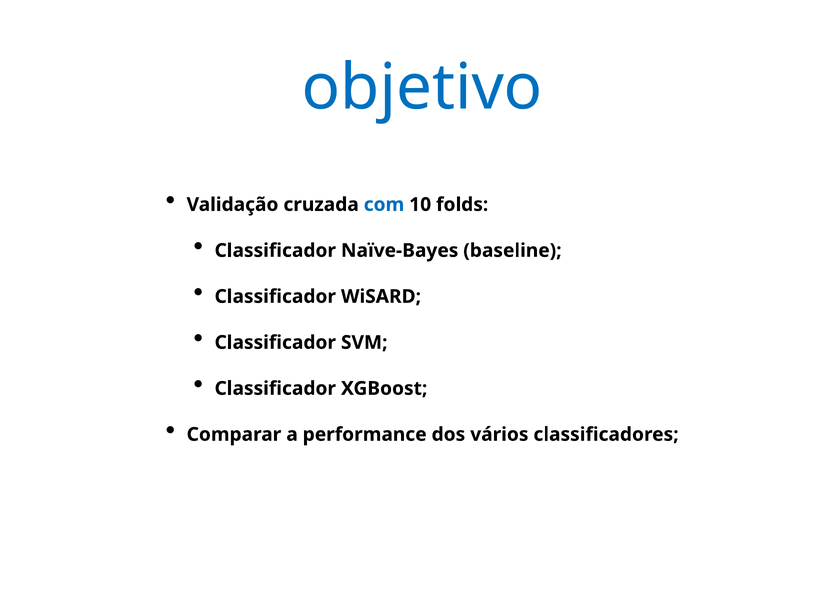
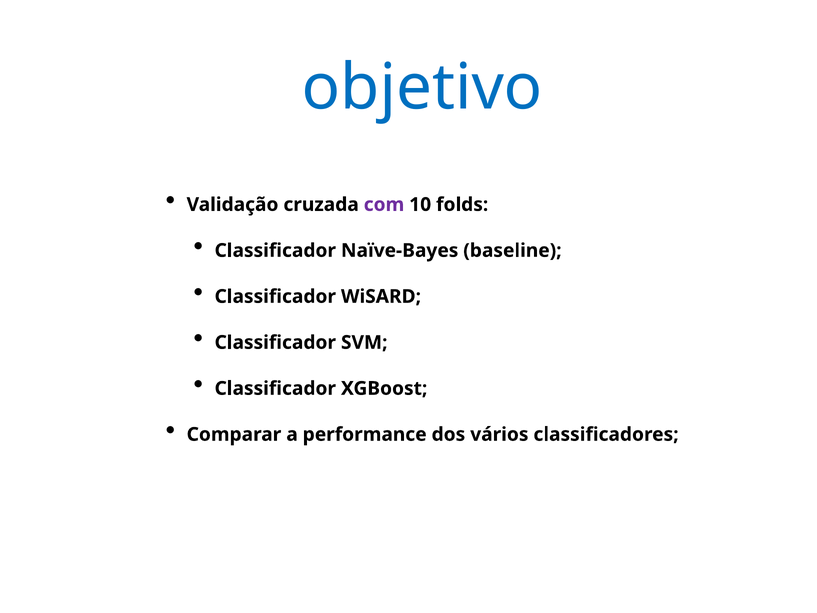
com colour: blue -> purple (384, 204)
